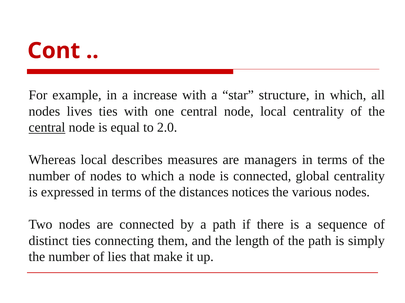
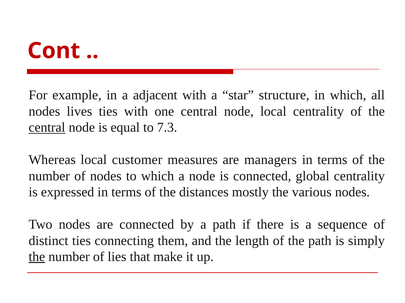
increase: increase -> adjacent (155, 95)
2.0: 2.0 -> 7.3 (167, 128)
describes: describes -> customer (137, 160)
notices: notices -> mostly (250, 193)
the underline: none -> present (37, 257)
